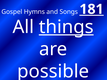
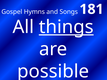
181 underline: present -> none (92, 9)
